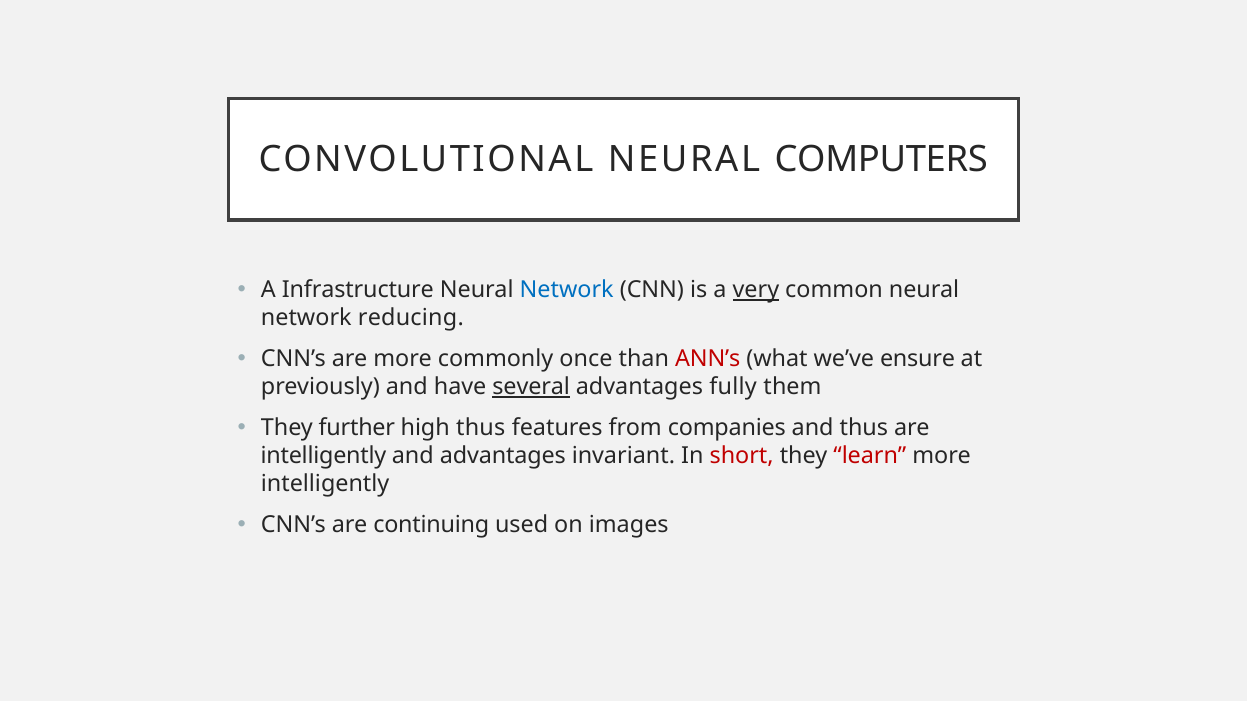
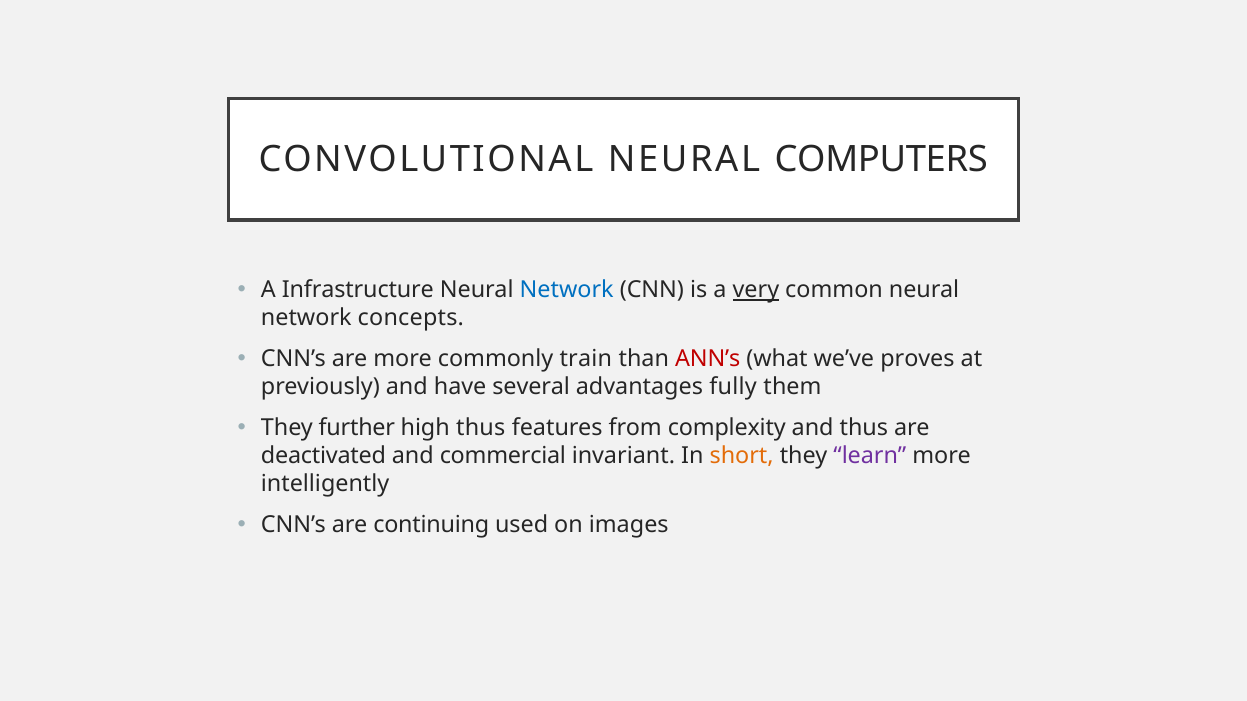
reducing: reducing -> concepts (411, 318)
once: once -> train (586, 359)
ensure: ensure -> proves (917, 359)
several underline: present -> none (531, 387)
companies: companies -> complexity (727, 428)
intelligently: intelligently -> deactivated (323, 456)
and advantages: advantages -> commercial (503, 456)
short colour: red -> orange (742, 456)
learn colour: red -> purple (870, 456)
